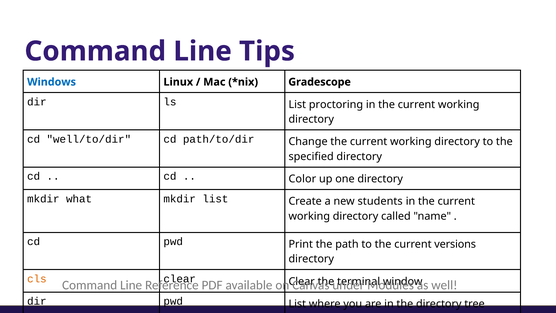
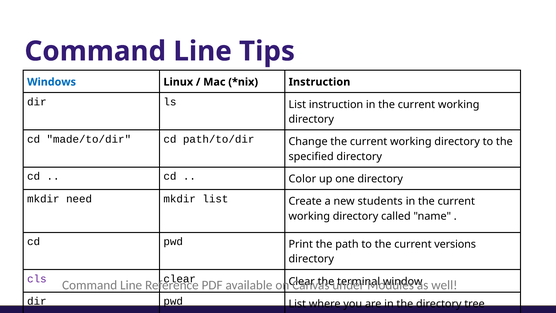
Gradescope: Gradescope -> Instruction (319, 82)
List proctoring: proctoring -> instruction (336, 104)
well/to/dir: well/to/dir -> made/to/dir (89, 139)
what: what -> need (79, 199)
cls colour: orange -> purple (37, 279)
